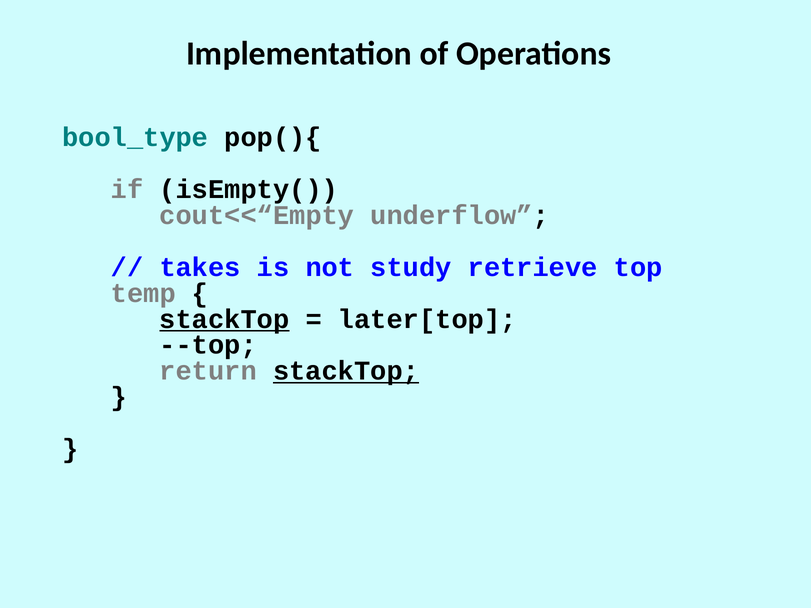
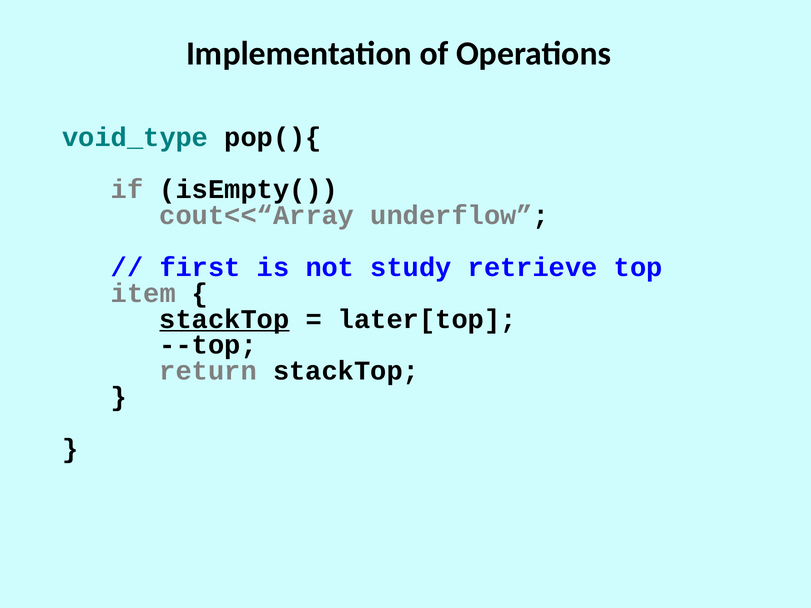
bool_type: bool_type -> void_type (135, 138)
cout<<“Empty: cout<<“Empty -> cout<<“Array (257, 215)
takes: takes -> first (200, 267)
temp: temp -> item (143, 293)
stackTop underline: present -> none (346, 371)
